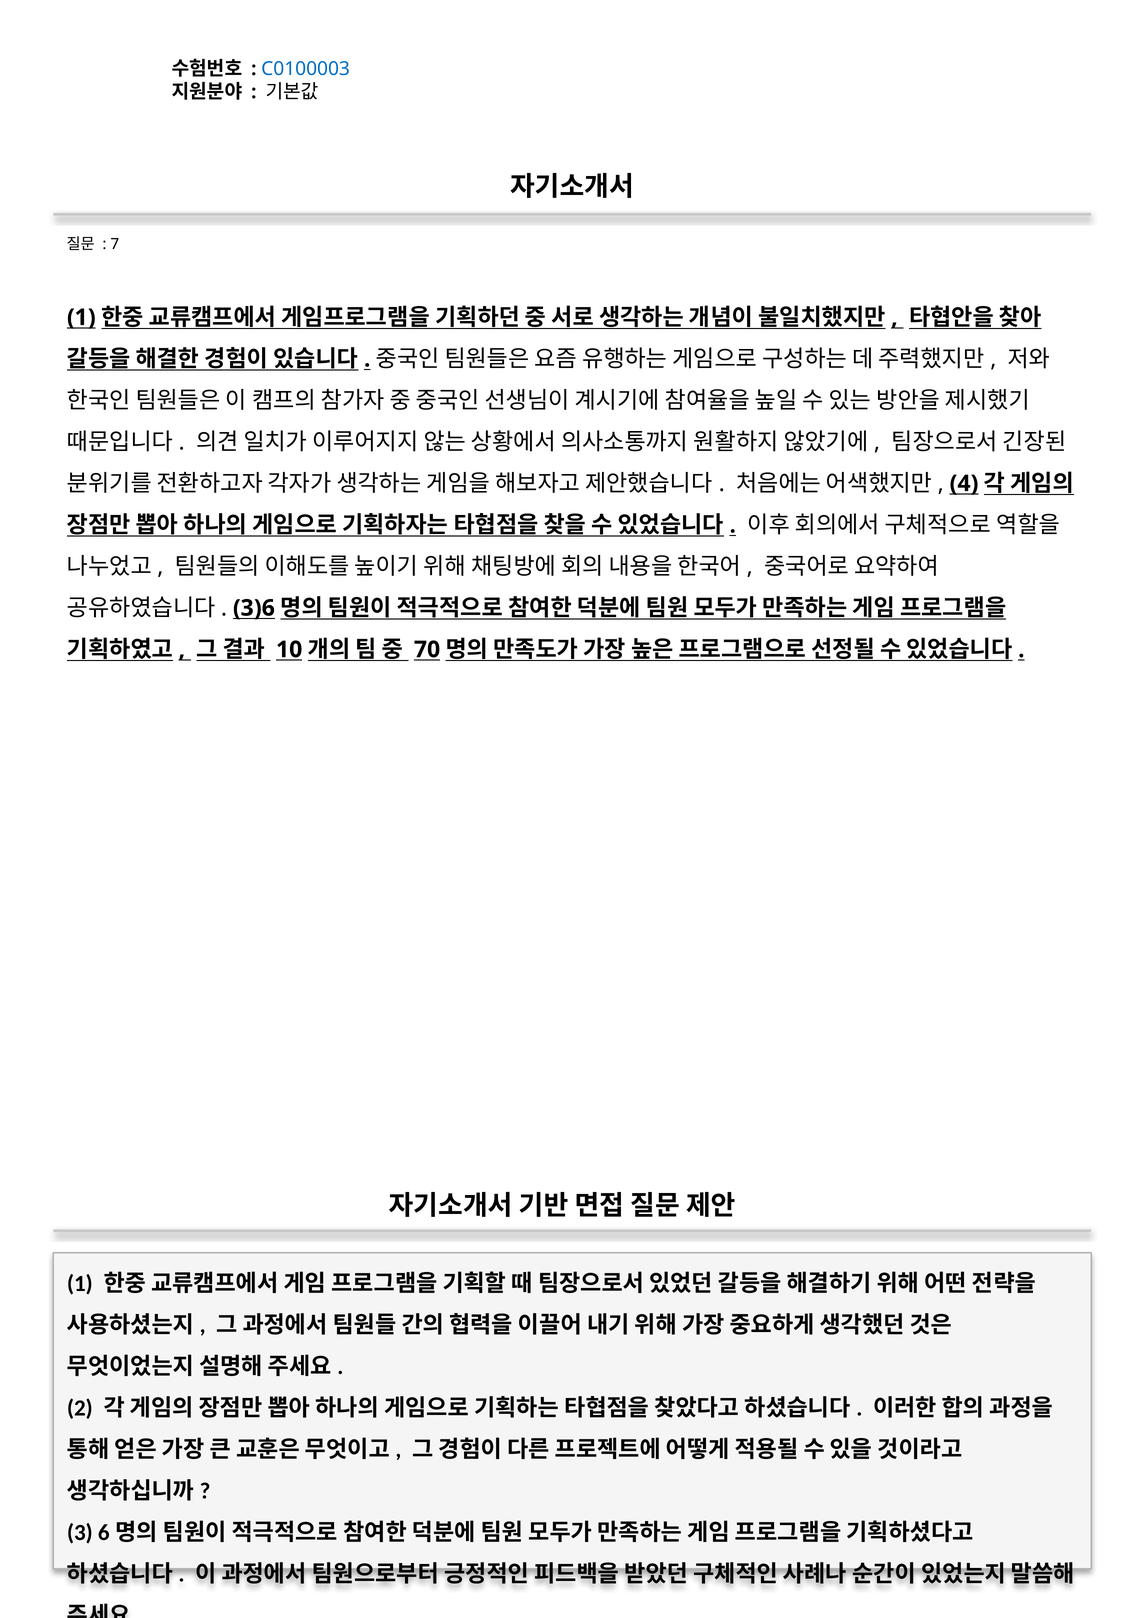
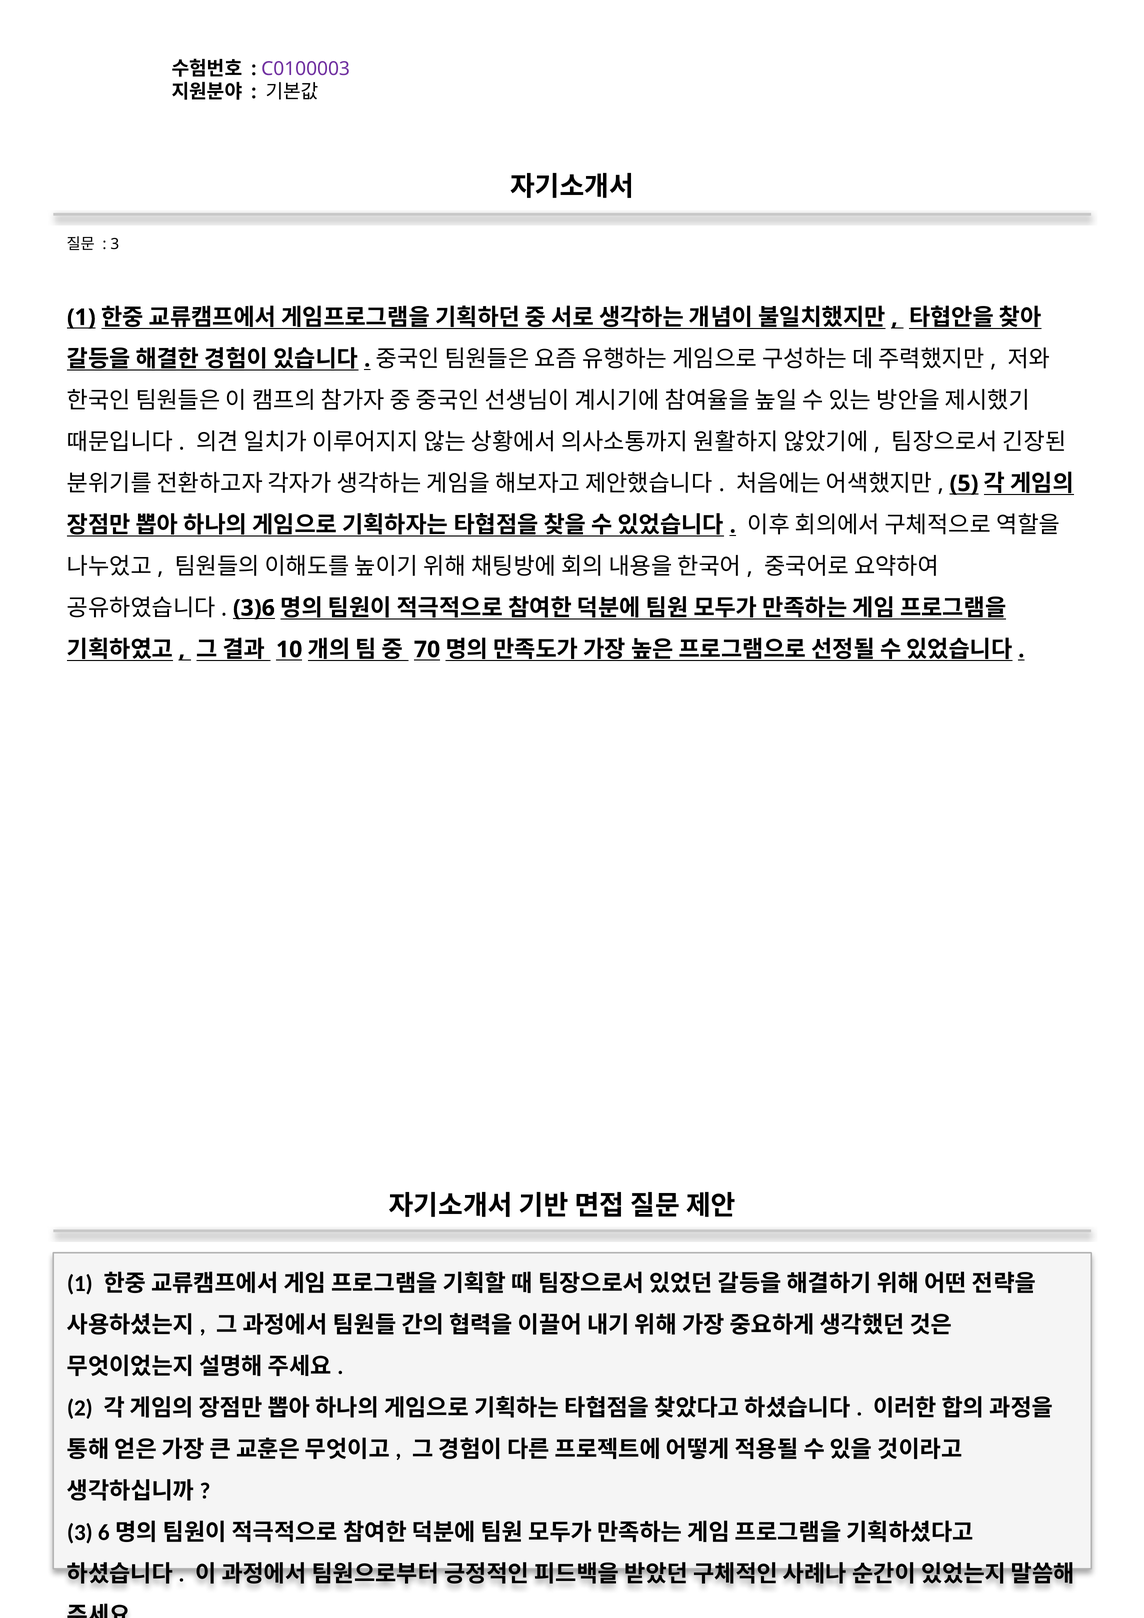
C0100003 colour: blue -> purple (306, 69)
7: 7 -> 3 (115, 244)
4: 4 -> 5 (964, 483)
